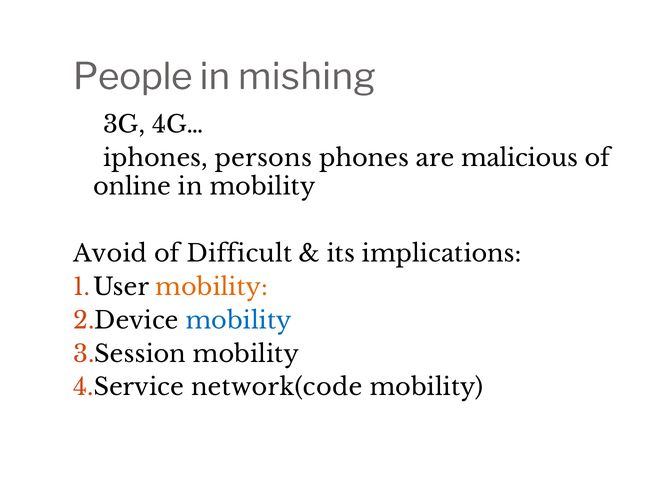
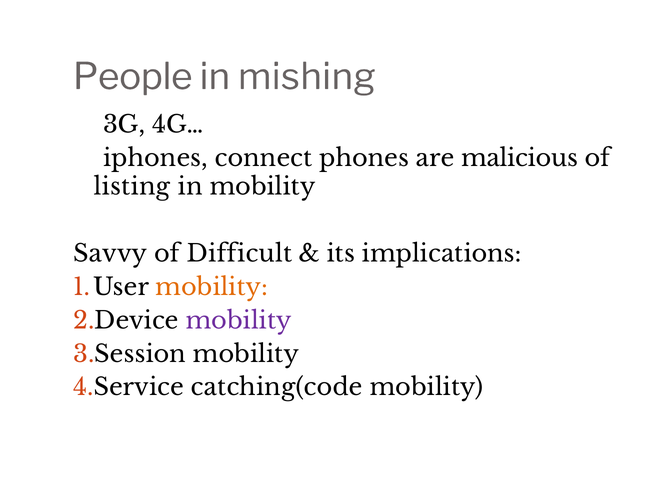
persons: persons -> connect (264, 158)
online: online -> listing (132, 187)
Avoid: Avoid -> Savvy (110, 254)
mobility colour: blue -> purple (239, 321)
network(code: network(code -> catching(code (277, 388)
